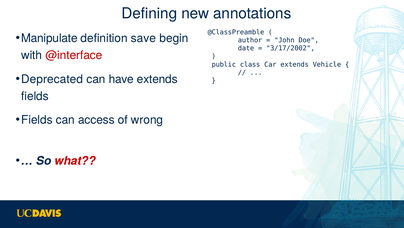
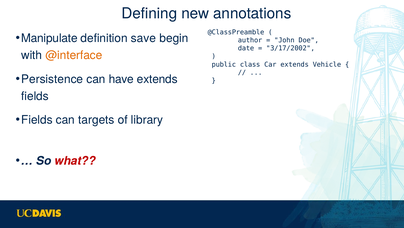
@interface colour: red -> orange (74, 55)
Deprecated: Deprecated -> Persistence (52, 79)
access: access -> targets (96, 120)
wrong: wrong -> library (147, 120)
